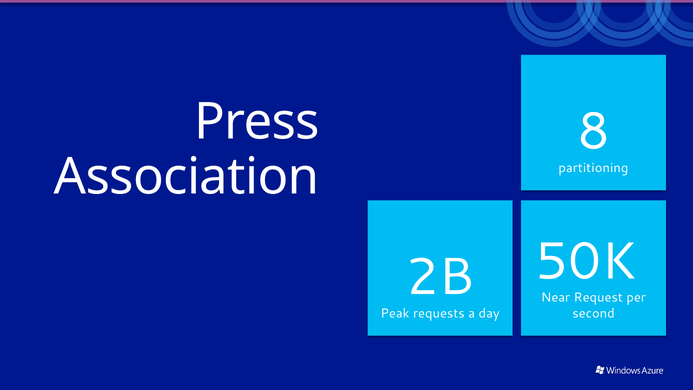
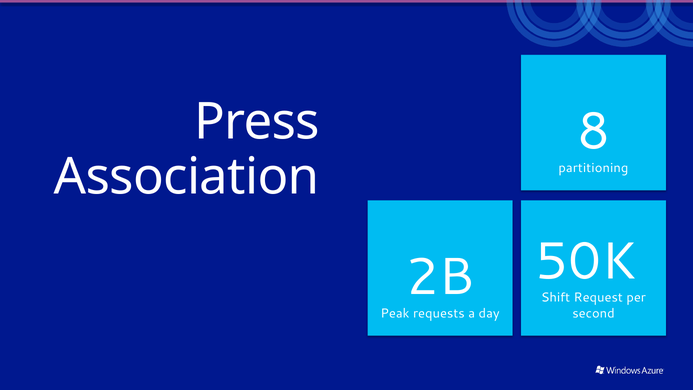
Near: Near -> Shift (556, 297)
